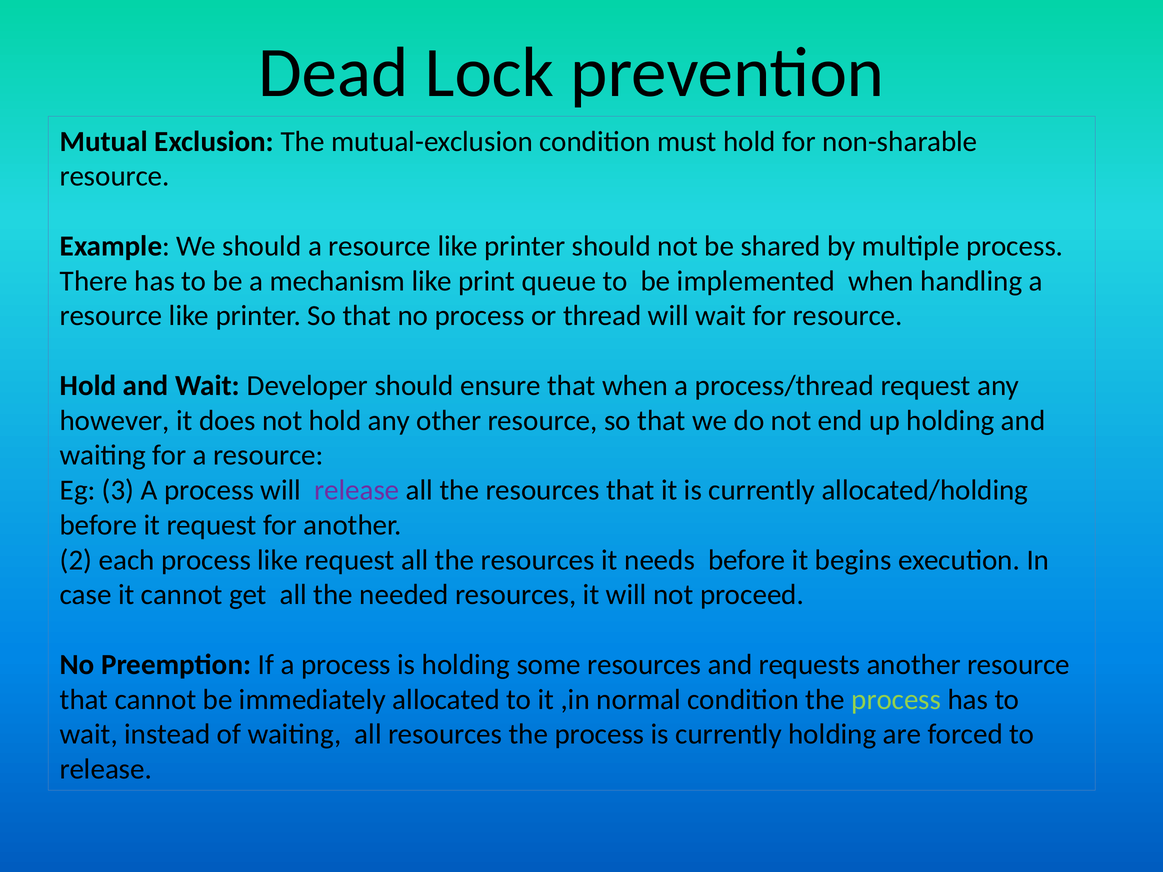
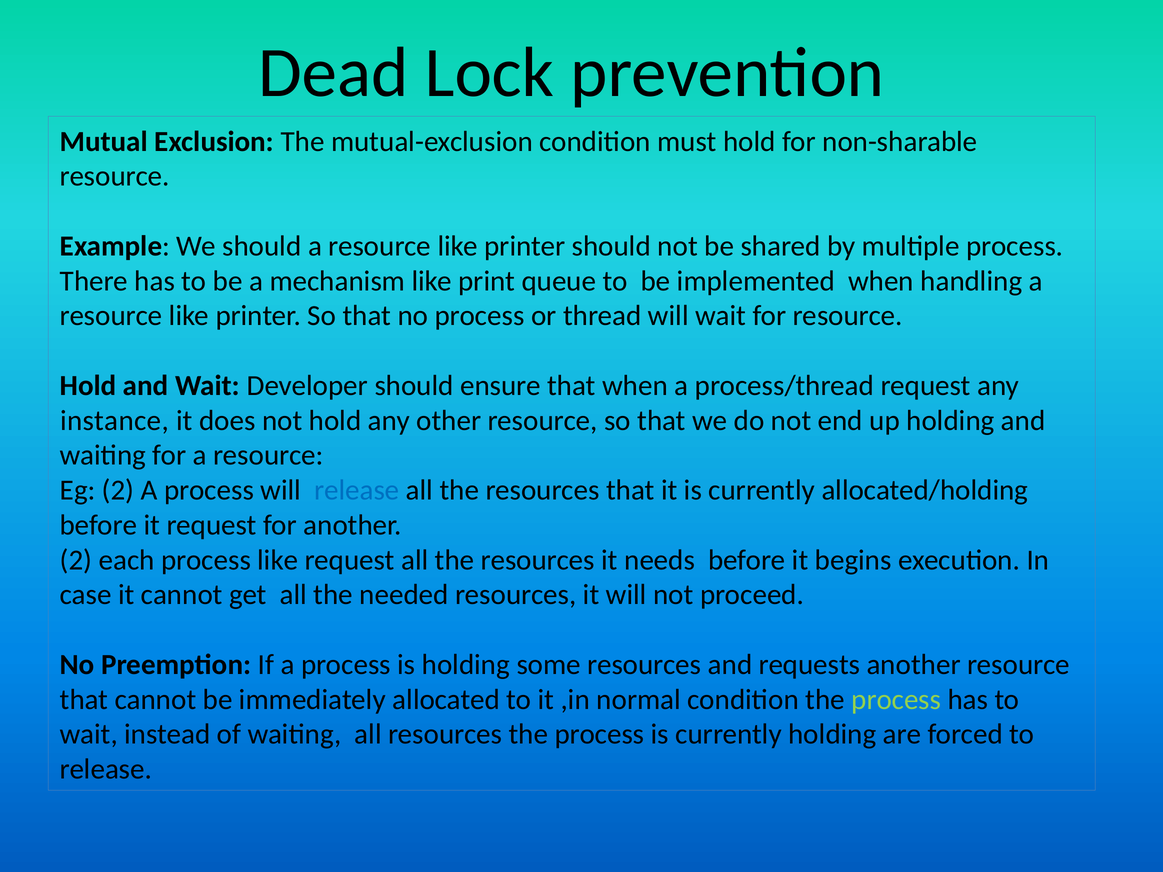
however: however -> instance (115, 421)
Eg 3: 3 -> 2 (118, 490)
release colour: purple -> blue (357, 490)
